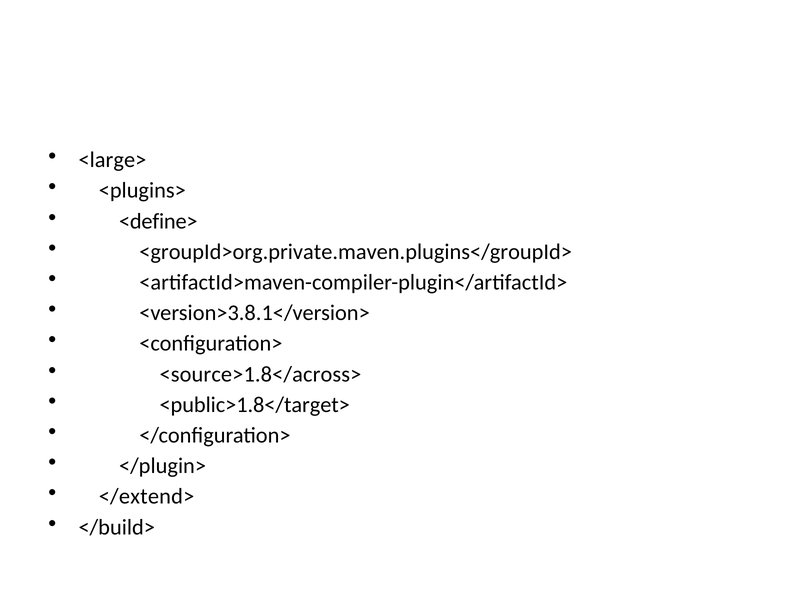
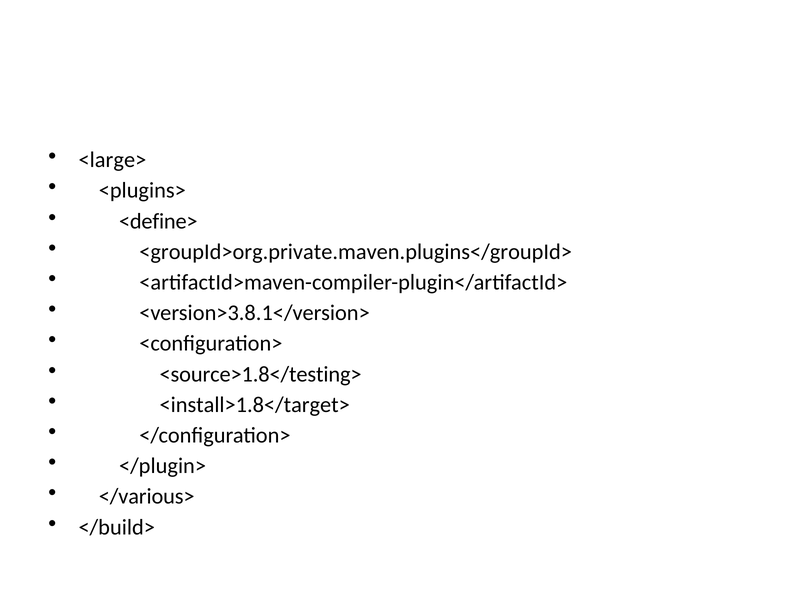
<source>1.8</across>: <source>1.8</across> -> <source>1.8</testing> (261, 374)
<public>1.8</target>: <public>1.8</target> -> <install>1.8</target> (255, 405)
</extend>: </extend> -> </various> (147, 496)
